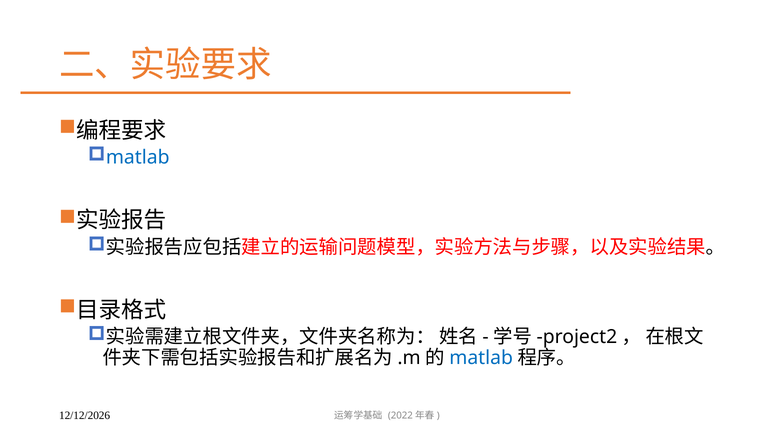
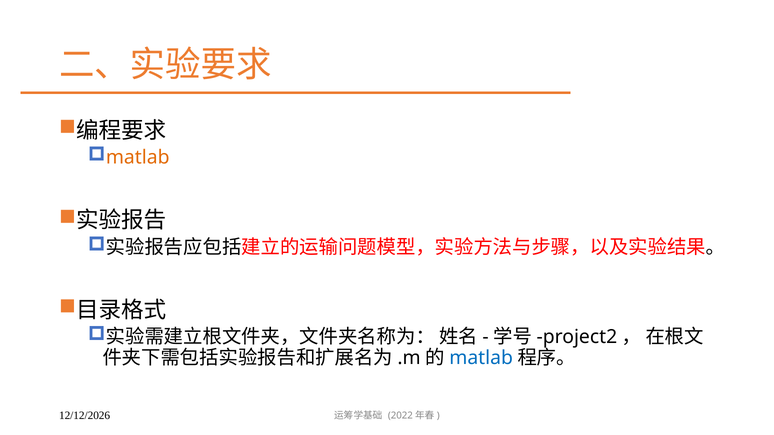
matlab colour: blue -> orange (138, 158)
